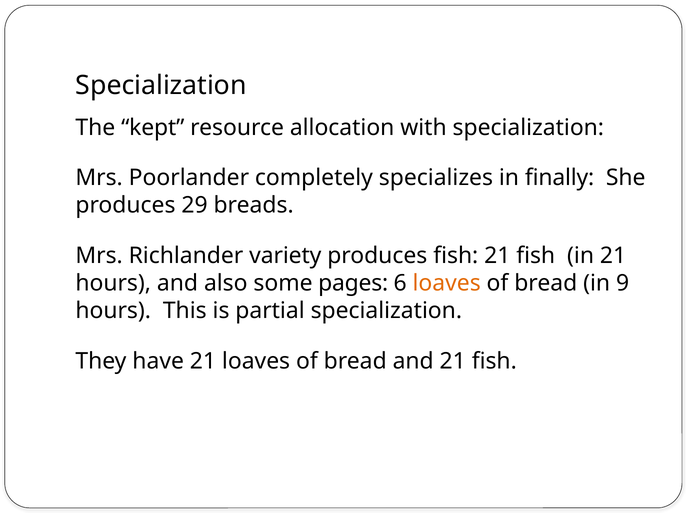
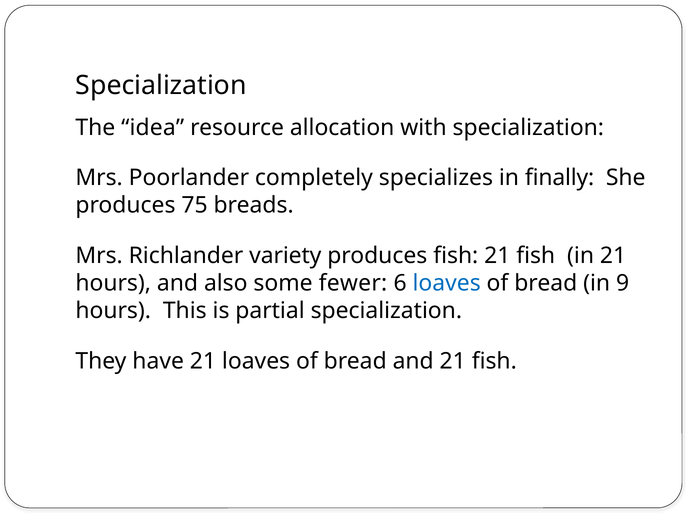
kept: kept -> idea (153, 128)
29: 29 -> 75 (195, 205)
pages: pages -> fewer (353, 283)
loaves colour: orange -> blue (447, 283)
